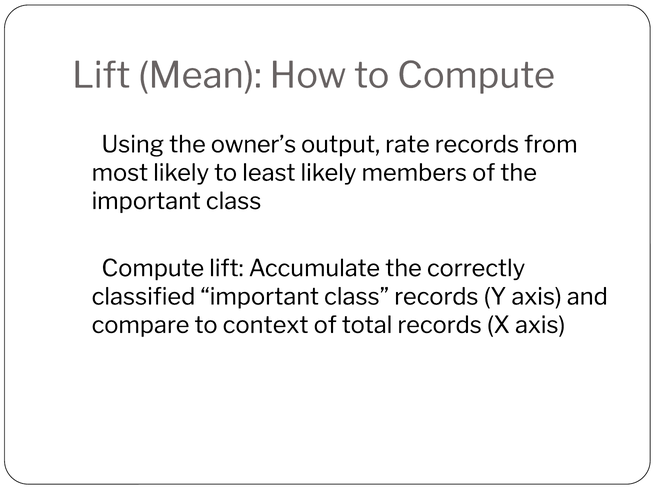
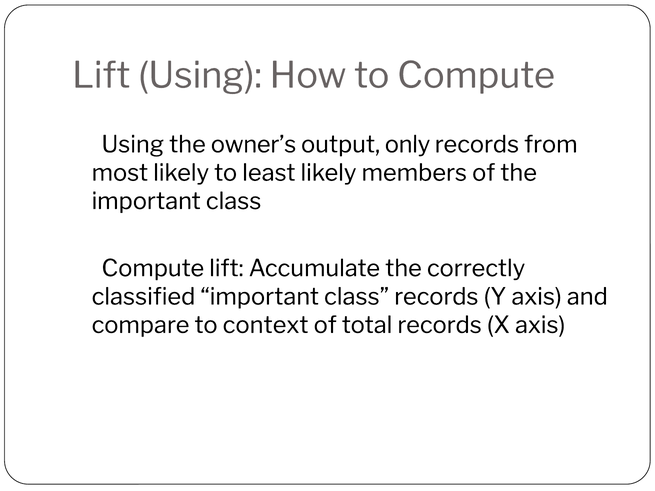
Mean: Mean -> Using (200, 76)
rate: rate -> only (408, 145)
